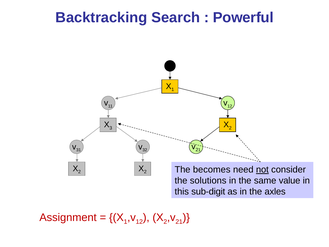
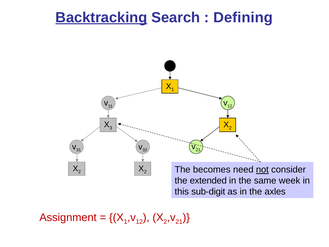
Backtracking underline: none -> present (101, 17)
Powerful: Powerful -> Defining (243, 17)
solutions: solutions -> extended (208, 180)
value: value -> week (290, 180)
